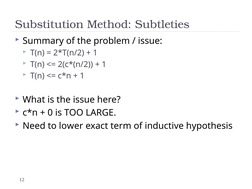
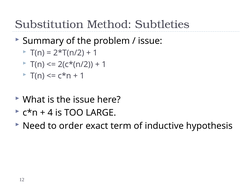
0: 0 -> 4 (50, 113)
lower: lower -> order (71, 126)
